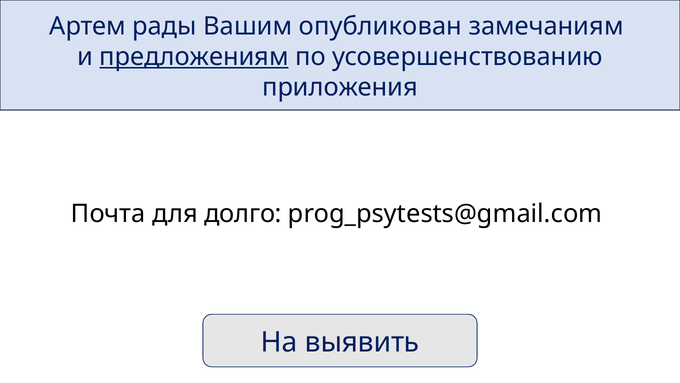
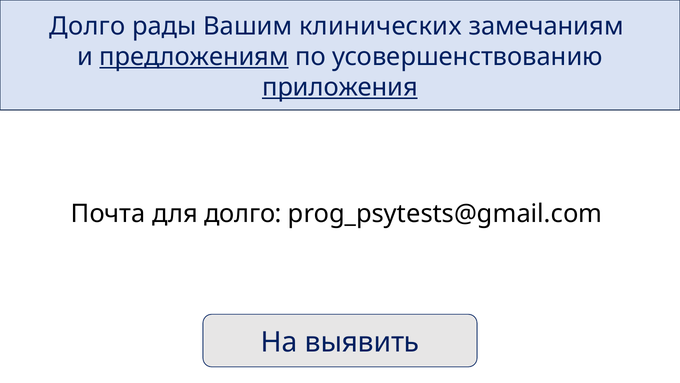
Артем: Артем -> Долго (87, 26)
опубликован: опубликован -> клинических (380, 26)
приложения underline: none -> present (340, 87)
